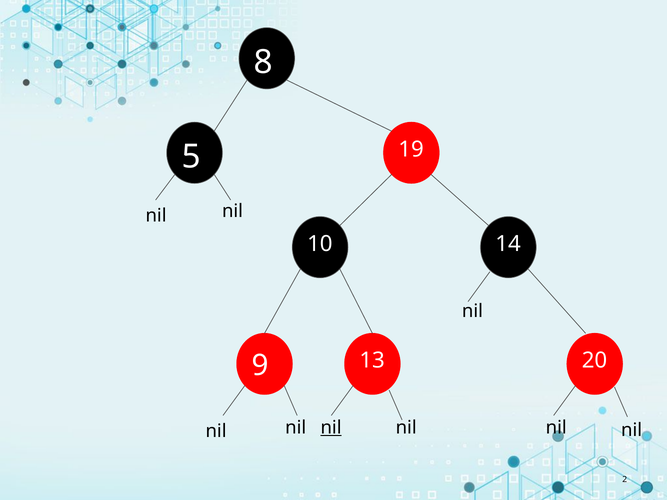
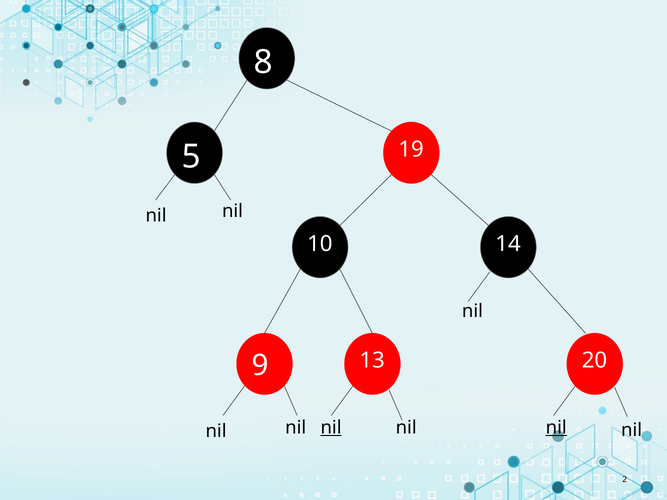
nil underline: none -> present (556, 428)
